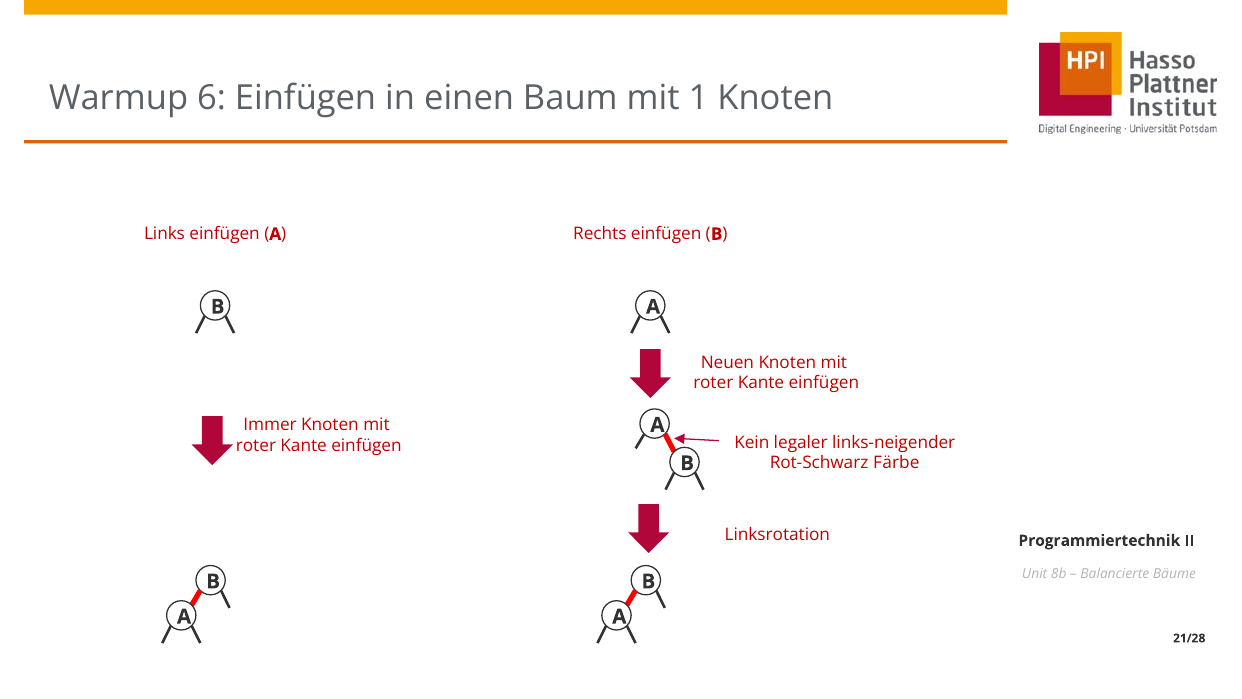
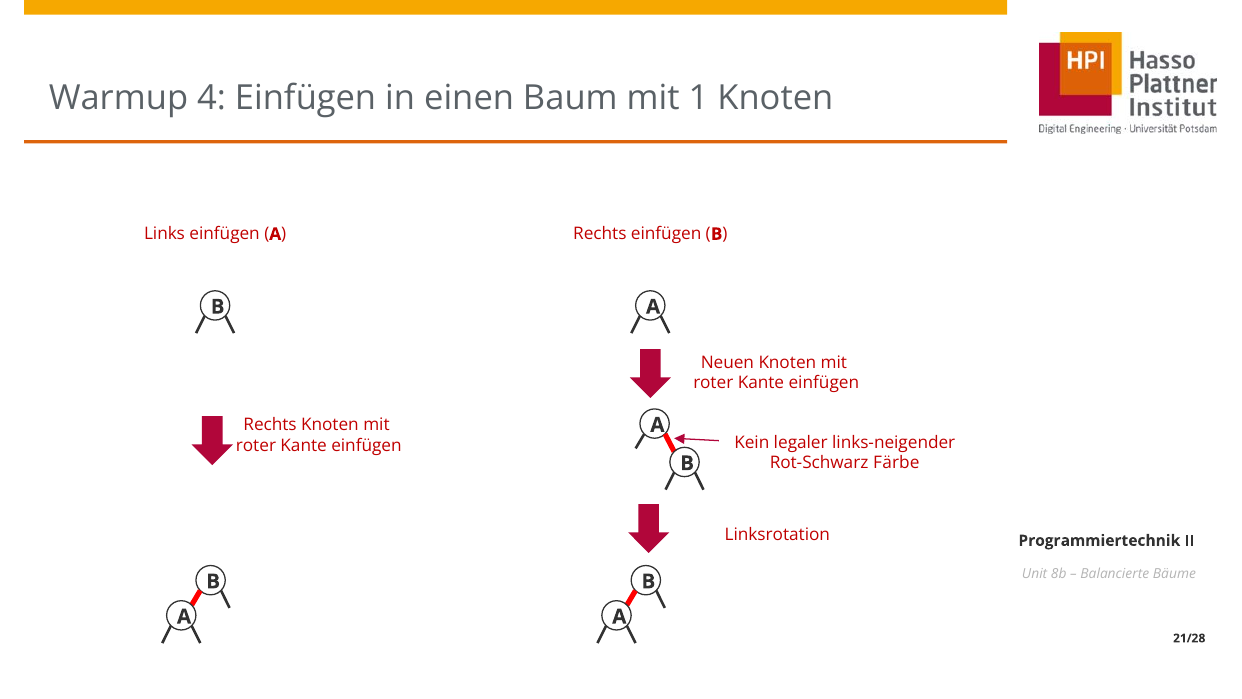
6: 6 -> 4 (212, 98)
Immer: Immer -> Rechts (270, 425)
